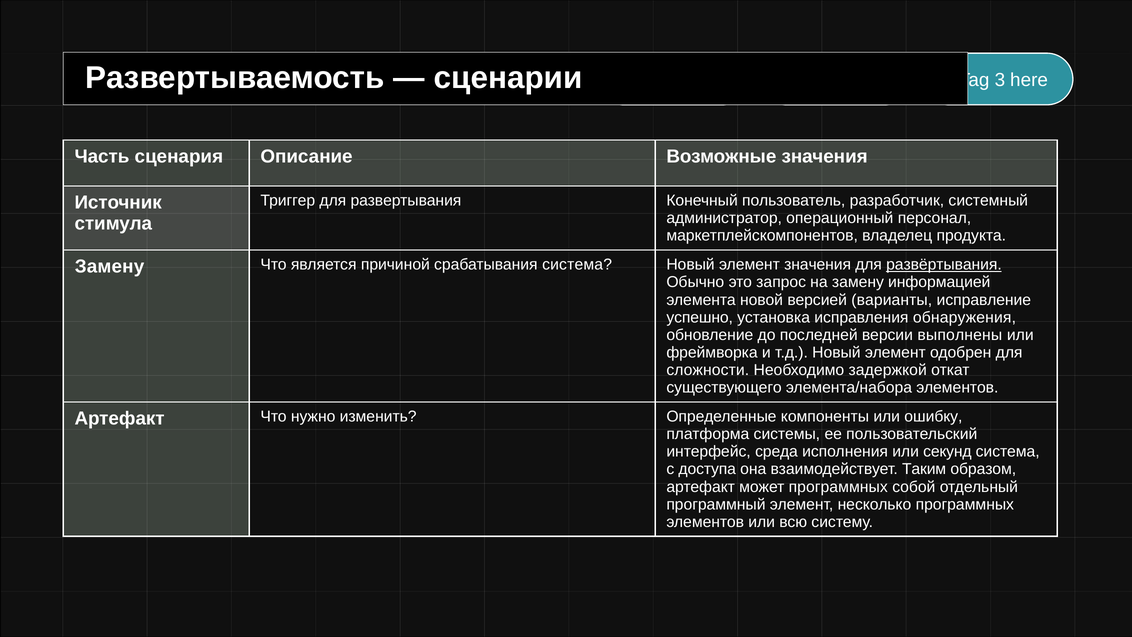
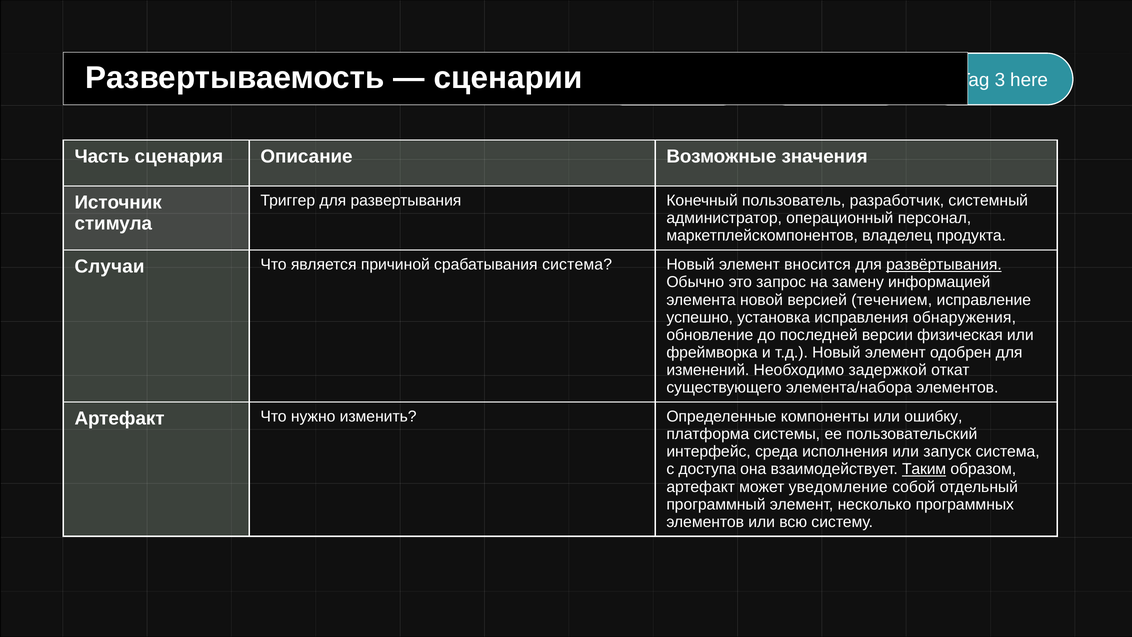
Замену: Замену -> Случаи (110, 267)
элемент значения: значения -> вносится (817, 265)
варианты: варианты -> течением (892, 300)
выполнены: выполнены -> физическая (960, 335)
сложности: сложности -> изменений (708, 370)
секунд: секунд -> запуск (947, 452)
Таким underline: none -> present (924, 469)
может программных: программных -> уведомление (838, 487)
